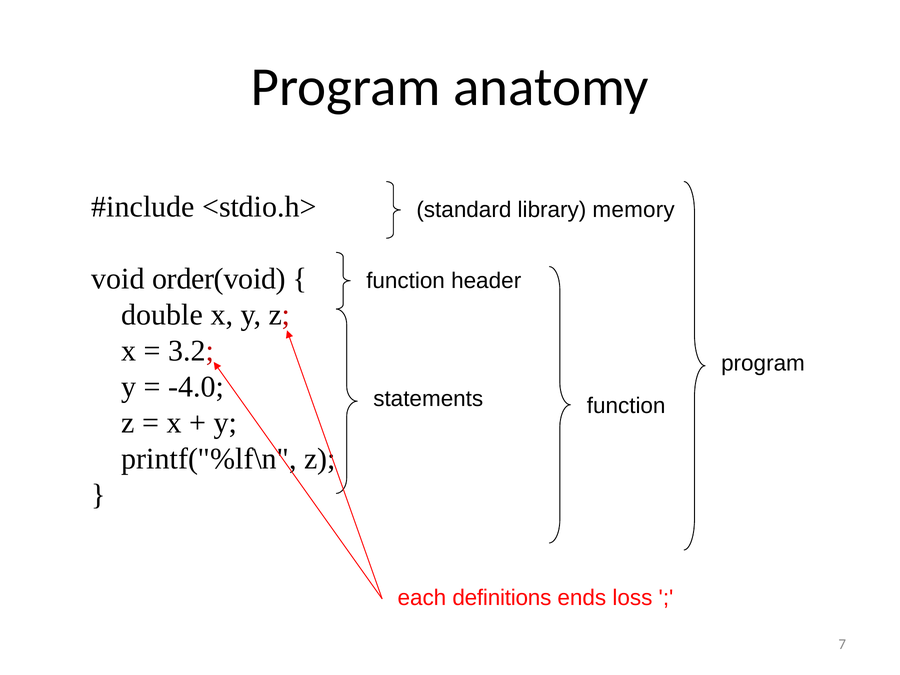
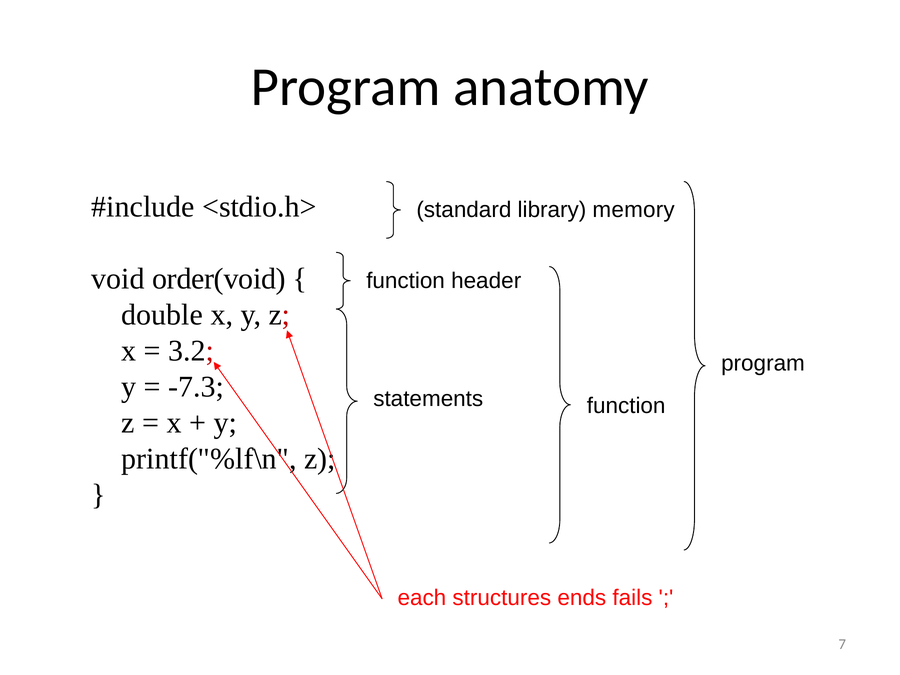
-4.0: -4.0 -> -7.3 (196, 387)
definitions: definitions -> structures (502, 598)
loss: loss -> fails (632, 598)
